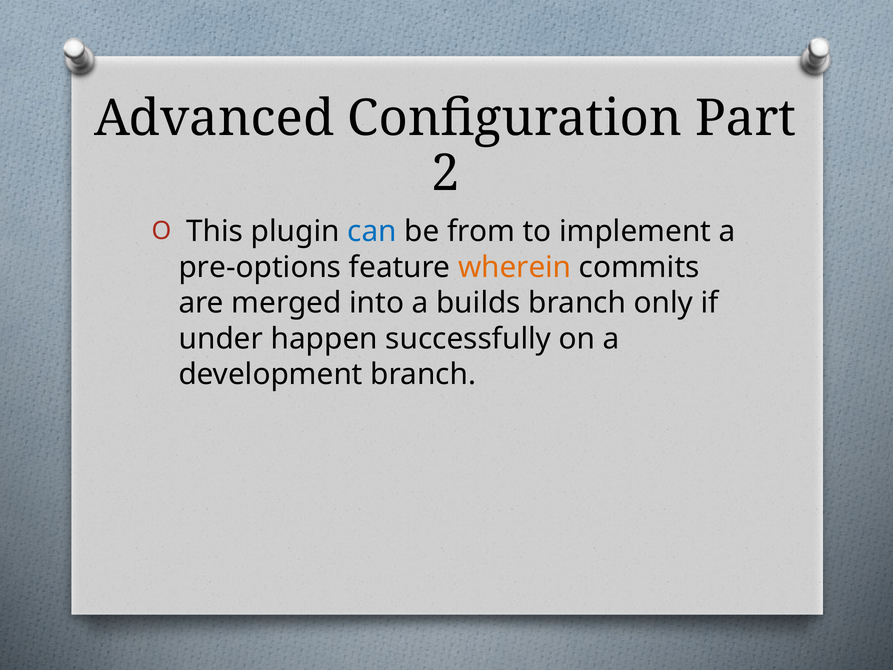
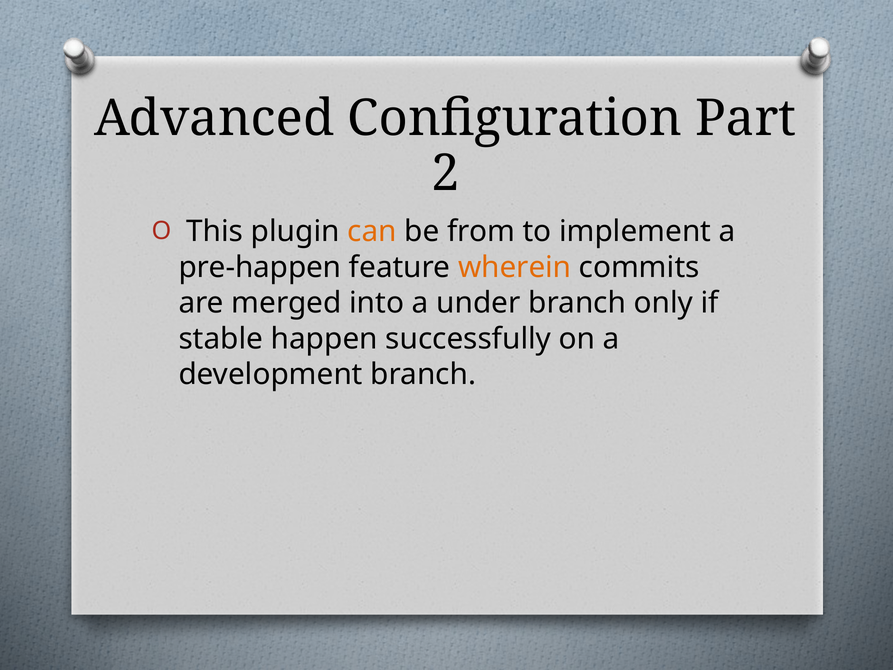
can colour: blue -> orange (372, 231)
pre-options: pre-options -> pre-happen (260, 267)
builds: builds -> under (478, 303)
under: under -> stable (221, 339)
